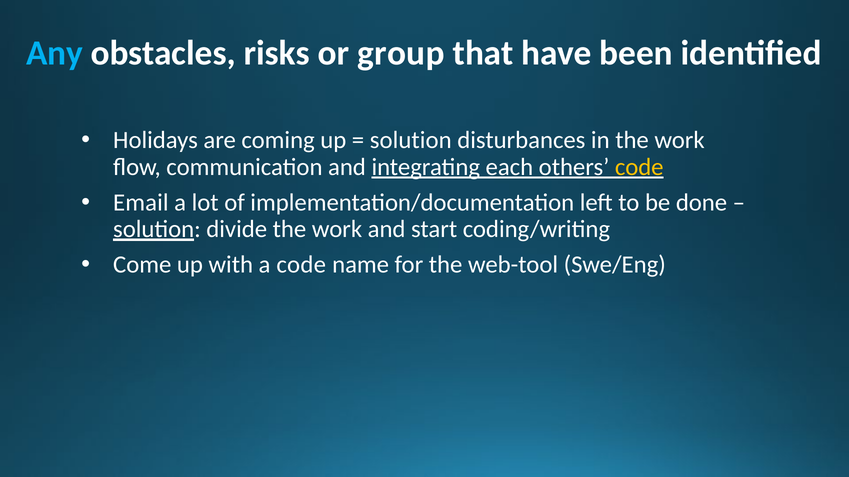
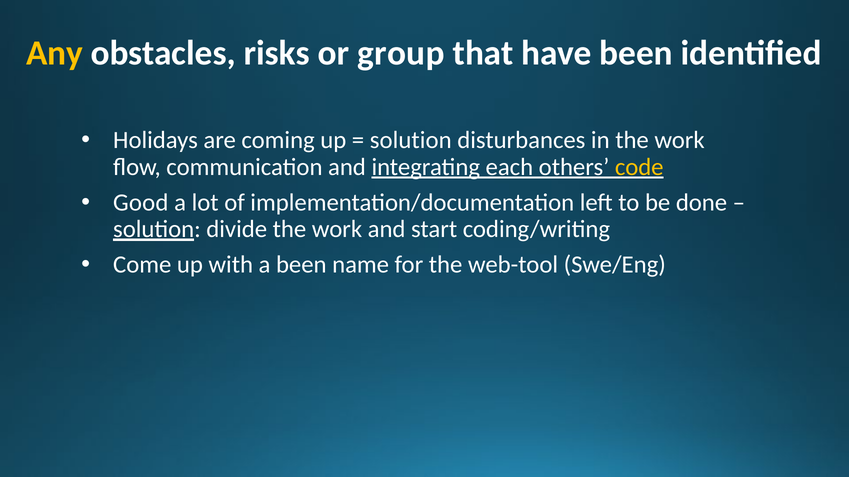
Any colour: light blue -> yellow (55, 53)
Email: Email -> Good (141, 203)
a code: code -> been (301, 265)
